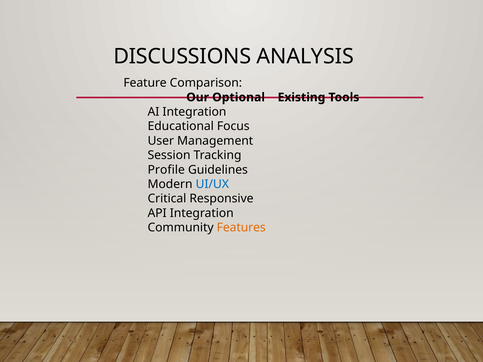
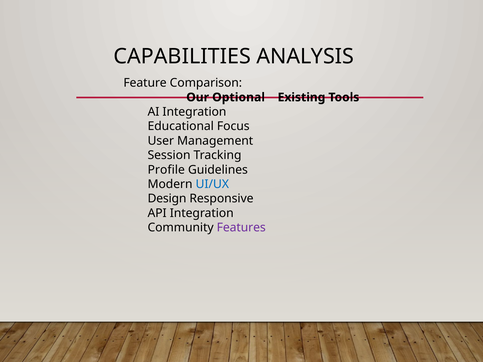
DISCUSSIONS: DISCUSSIONS -> CAPABILITIES (182, 56)
Critical: Critical -> Design (167, 199)
Features colour: orange -> purple (241, 228)
